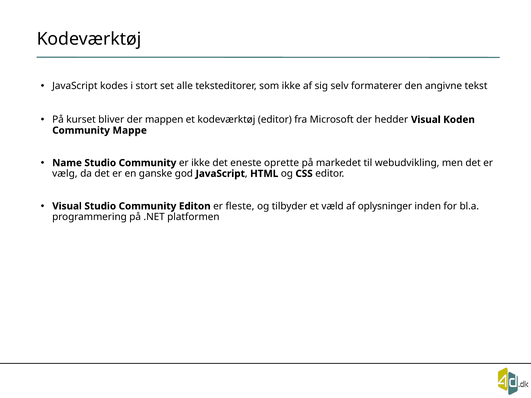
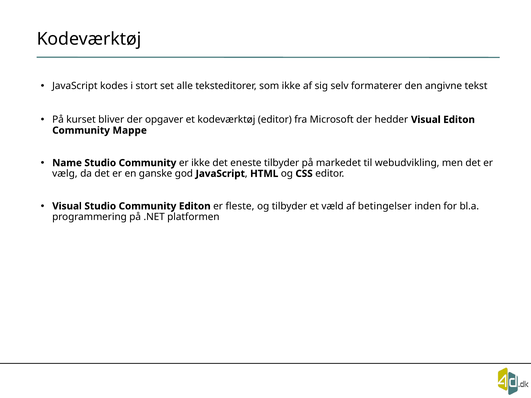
mappen: mappen -> opgaver (164, 120)
Visual Koden: Koden -> Editon (459, 120)
eneste oprette: oprette -> tilbyder (282, 163)
oplysninger: oplysninger -> betingelser (385, 206)
